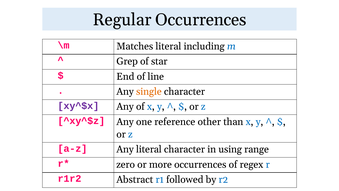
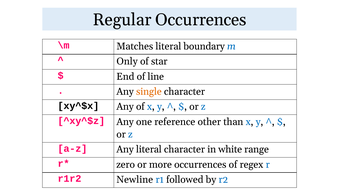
including: including -> boundary (204, 46)
Grep: Grep -> Only (127, 61)
xy^$x colour: purple -> black (78, 106)
using: using -> white (230, 149)
Abstract: Abstract -> Newline (135, 179)
